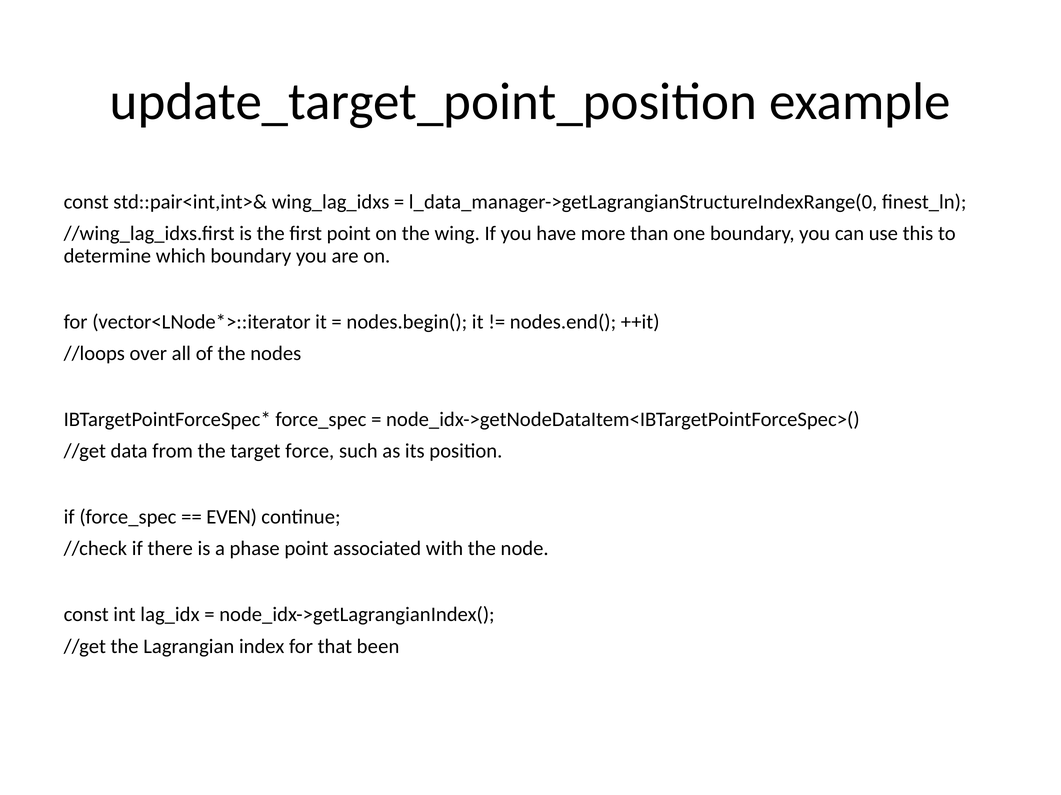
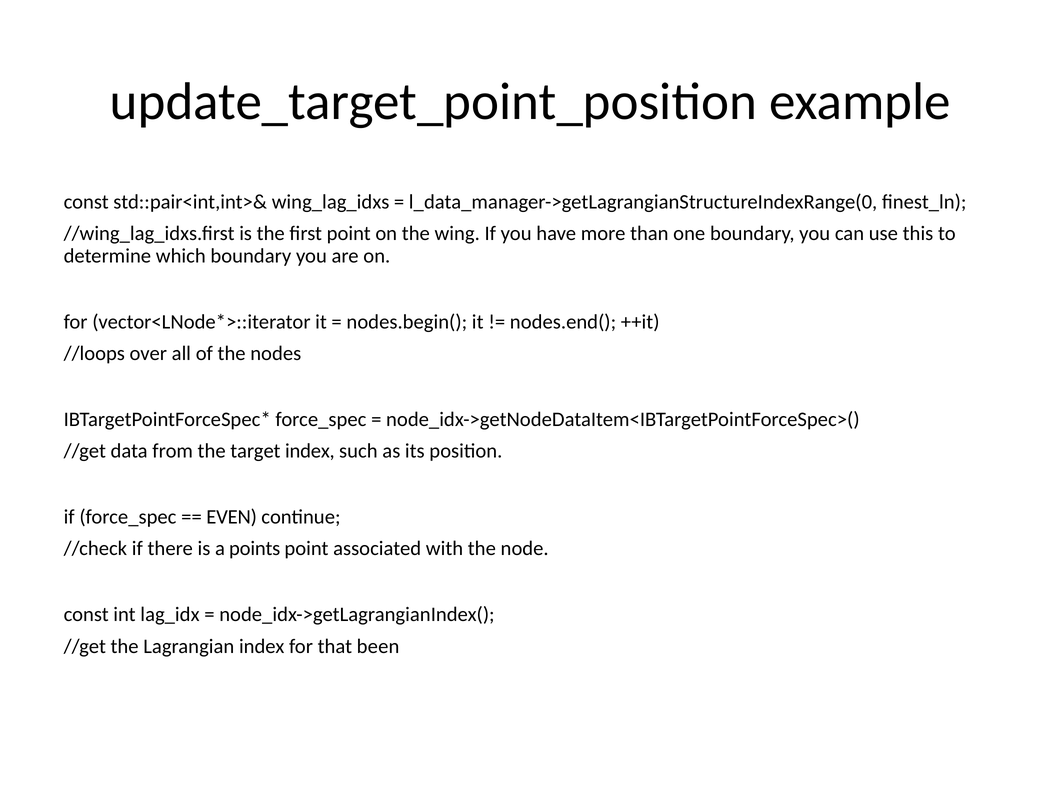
target force: force -> index (310, 451)
phase: phase -> points (255, 549)
